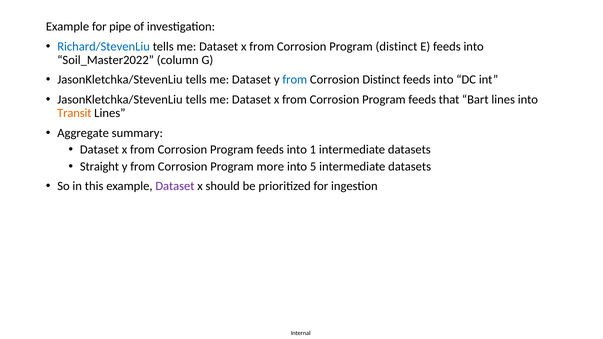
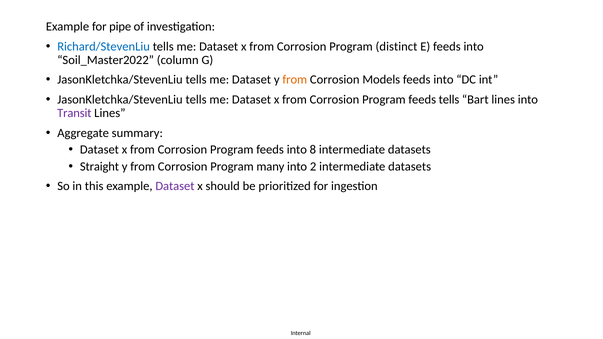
from colour: blue -> orange (295, 80)
Corrosion Distinct: Distinct -> Models (381, 80)
feeds that: that -> tells (449, 100)
Transit colour: orange -> purple (74, 113)
1: 1 -> 8 (313, 150)
more: more -> many (270, 167)
5: 5 -> 2 (313, 167)
